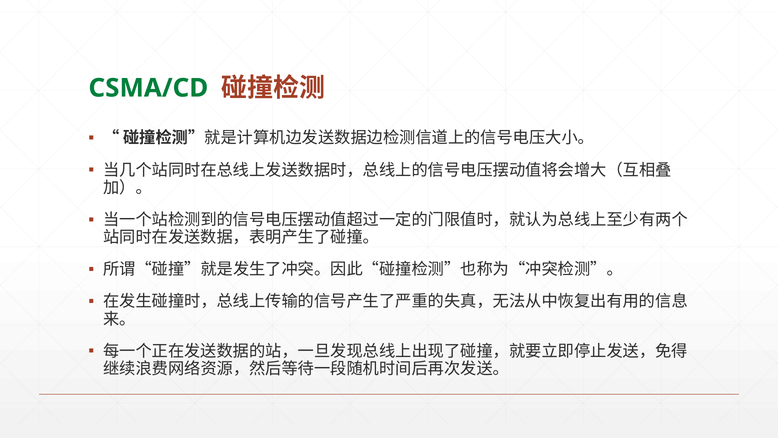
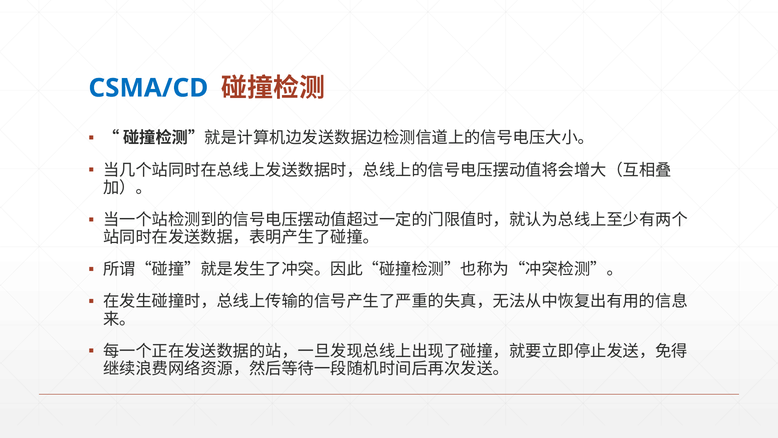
CSMA/CD colour: green -> blue (148, 88)
